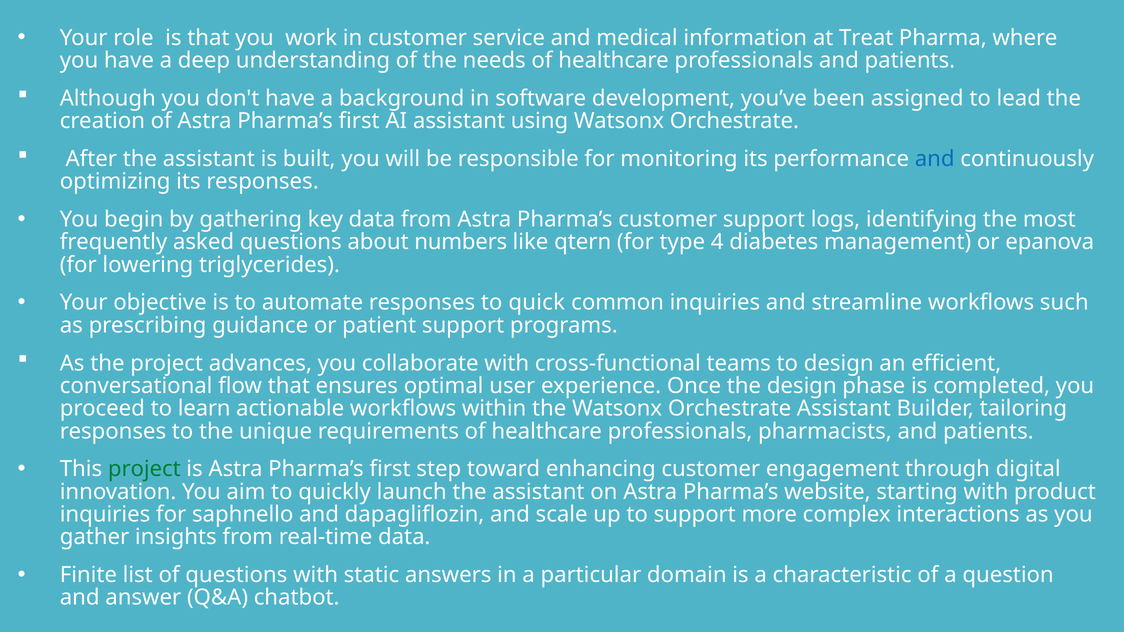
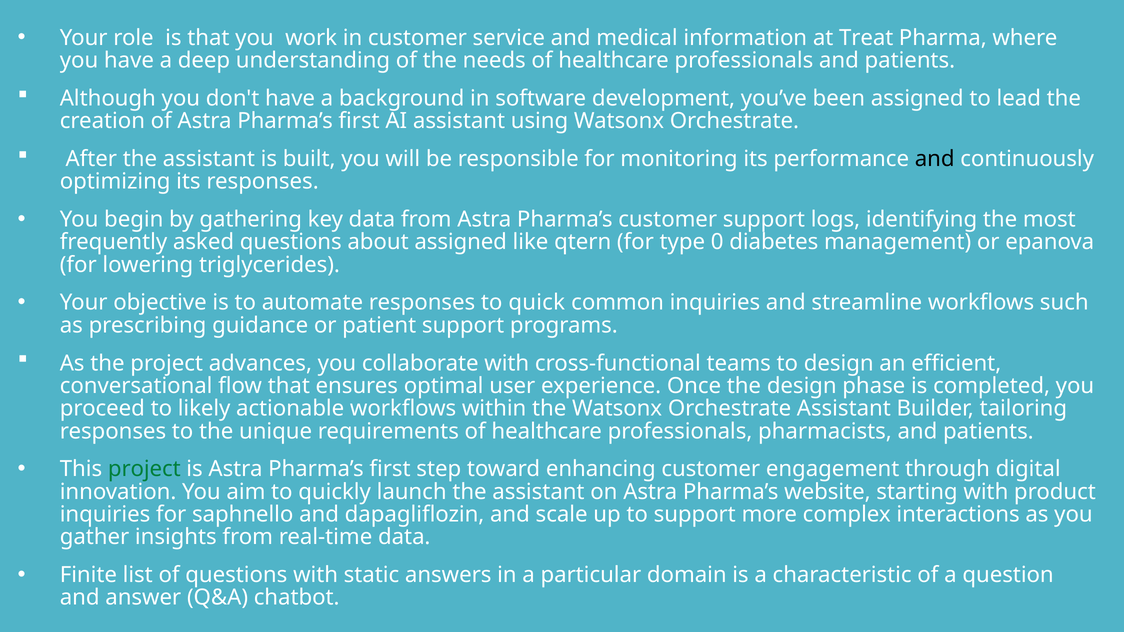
and colour: blue -> black (935, 159)
about numbers: numbers -> assigned (461, 242)
4: 4 -> 0 (717, 242)
learn: learn -> likely (204, 409)
